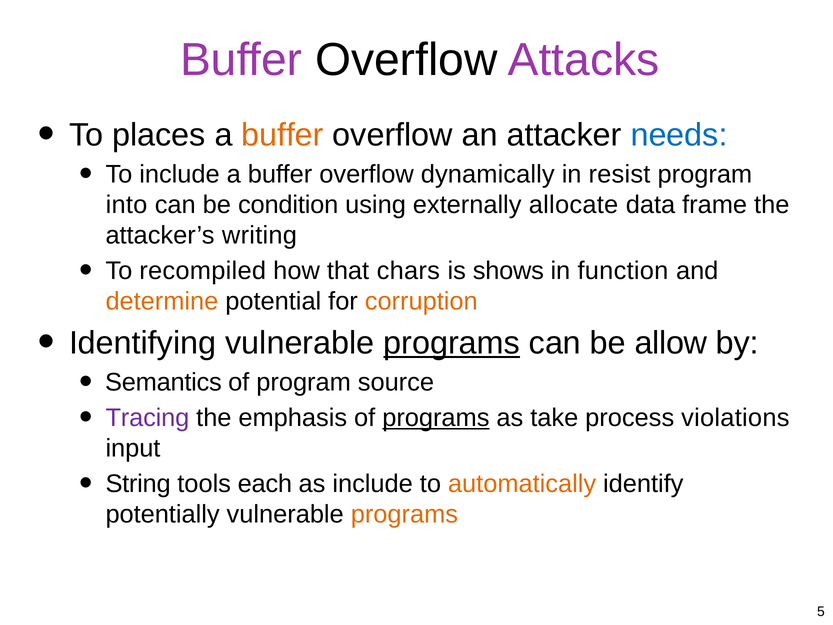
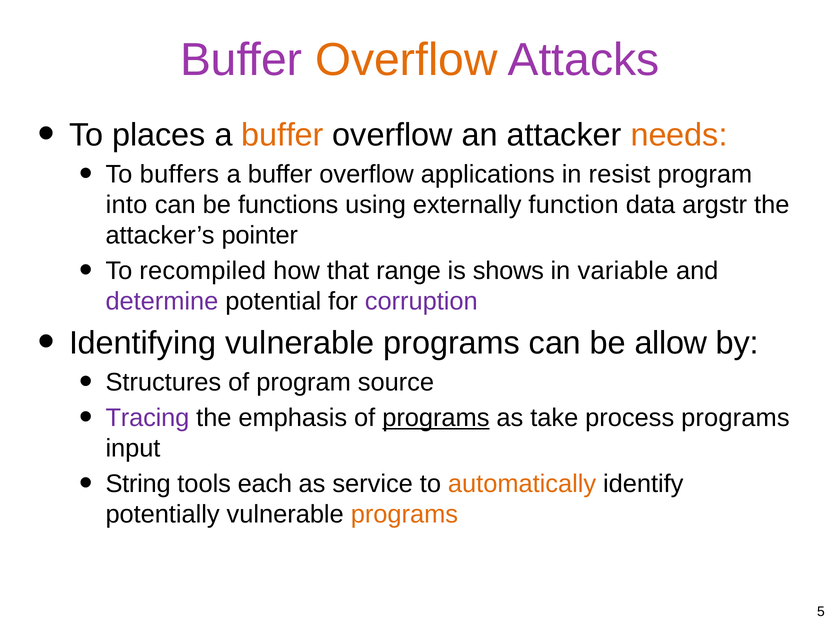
Overflow colour: black -> orange (406, 60)
needs colour: blue -> orange (679, 135)
To include: include -> buffers (179, 174)
dynamically: dynamically -> applications (488, 174)
condition: condition -> functions (288, 205)
allocate: allocate -> function (574, 205)
frame: frame -> argstr (715, 205)
writing: writing -> pointer (260, 235)
chars: chars -> range (409, 271)
function: function -> variable (623, 271)
determine colour: orange -> purple (162, 301)
corruption colour: orange -> purple (421, 301)
programs underline: present -> none (452, 343)
Semantics: Semantics -> Structures (163, 382)
process violations: violations -> programs (735, 418)
as include: include -> service (373, 484)
